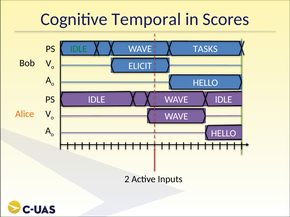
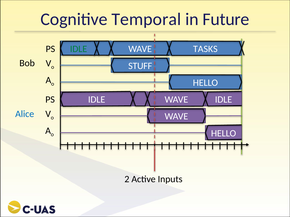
Scores: Scores -> Future (226, 19)
ELICIT: ELICIT -> STUFF (140, 66)
Alice colour: orange -> blue (25, 114)
